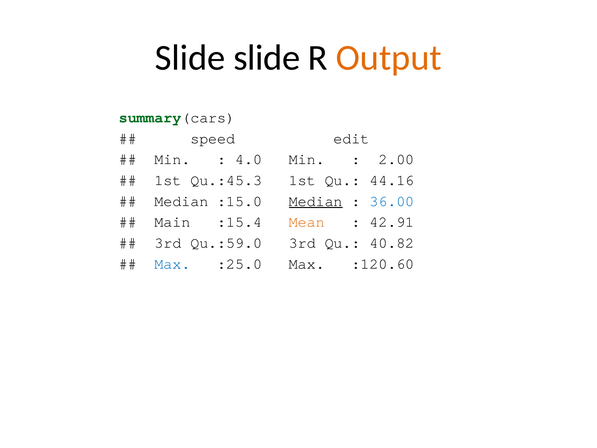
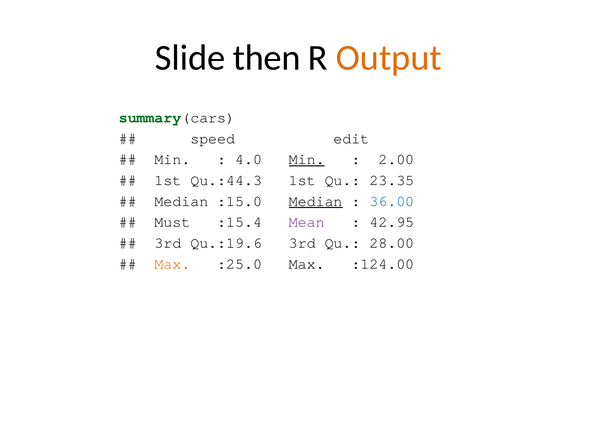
Slide slide: slide -> then (267, 58)
Min underline: none -> present (307, 159)
Qu.:45.3: Qu.:45.3 -> Qu.:44.3 (226, 180)
44.16: 44.16 -> 23.35 (392, 180)
Main: Main -> Must (172, 222)
Mean colour: orange -> purple (307, 222)
42.91: 42.91 -> 42.95 (392, 222)
Qu.:59.0: Qu.:59.0 -> Qu.:19.6 (226, 243)
40.82: 40.82 -> 28.00 (392, 243)
Max colour: blue -> orange (172, 264)
:120.60: :120.60 -> :124.00 (383, 264)
